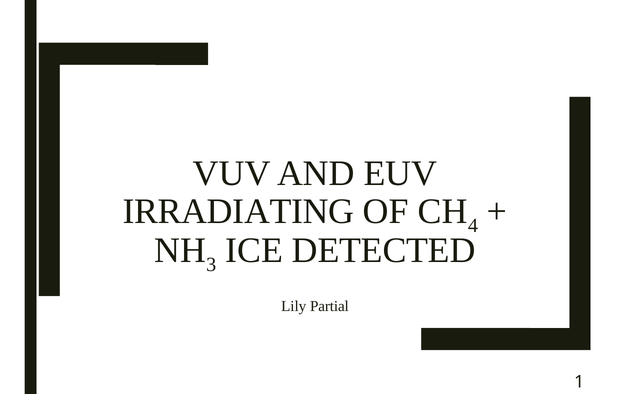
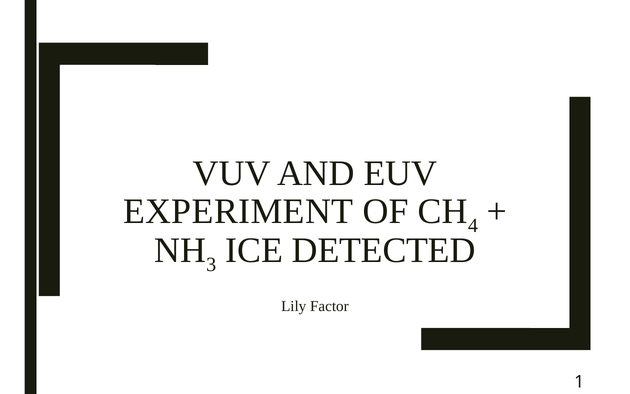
IRRADIATING: IRRADIATING -> EXPERIMENT (238, 212)
Partial: Partial -> Factor (329, 306)
